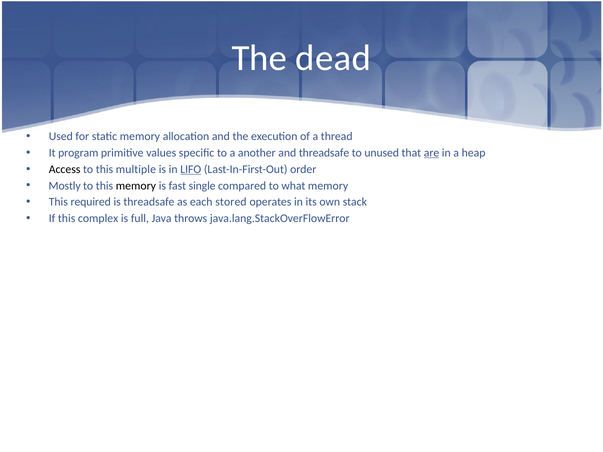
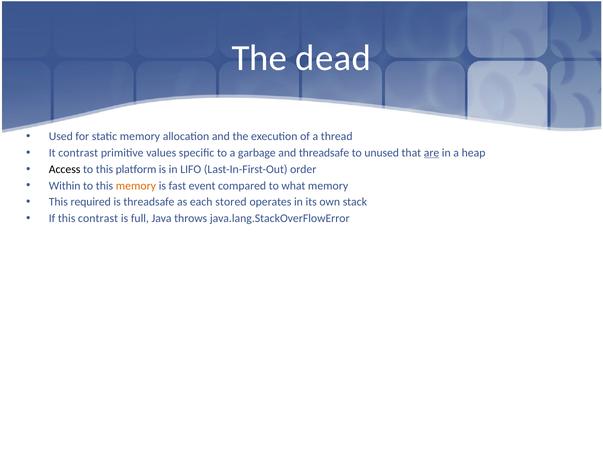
It program: program -> contrast (78, 153)
another: another -> garbage (257, 153)
multiple: multiple -> platform (136, 169)
LIFO underline: present -> none (191, 169)
Mostly: Mostly -> Within (65, 186)
memory colour: black -> orange (136, 186)
single: single -> event (202, 186)
this complex: complex -> contrast (98, 219)
